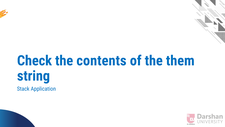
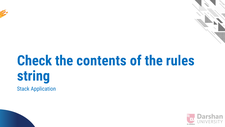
them: them -> rules (180, 60)
